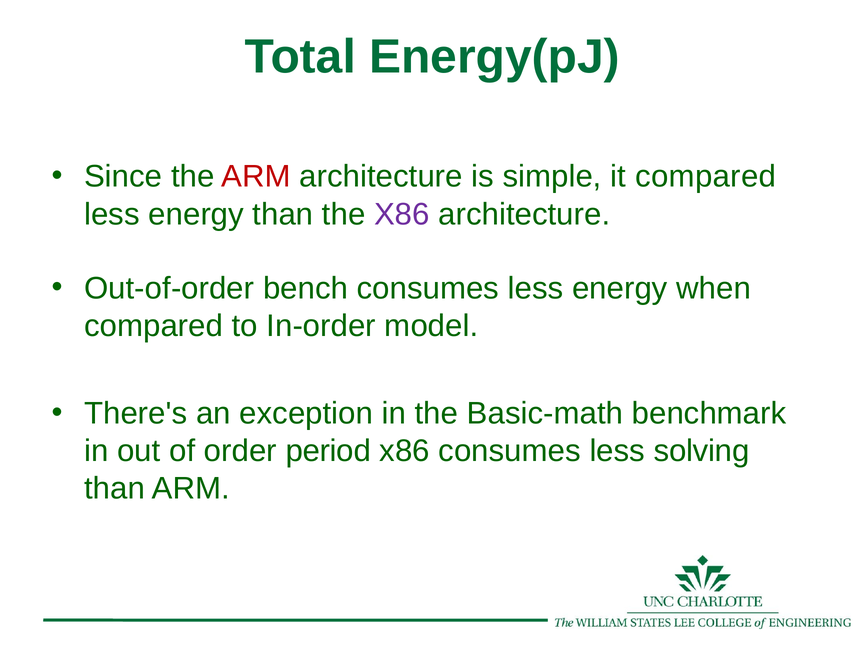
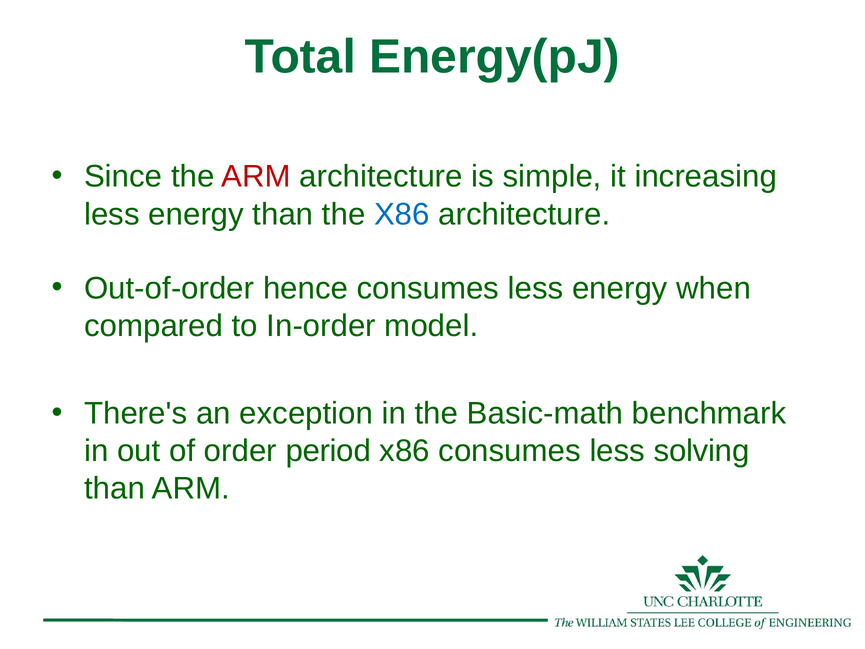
it compared: compared -> increasing (706, 177)
X86 colour: purple -> blue (402, 214)
bench: bench -> hence (306, 288)
